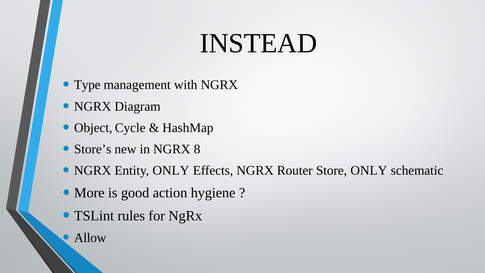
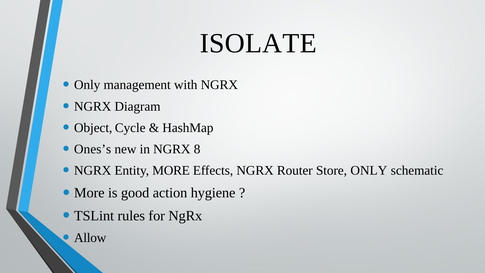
INSTEAD: INSTEAD -> ISOLATE (258, 43)
Type: Type -> Only (87, 85)
Store’s: Store’s -> Ones’s (93, 149)
Entity ONLY: ONLY -> MORE (171, 171)
